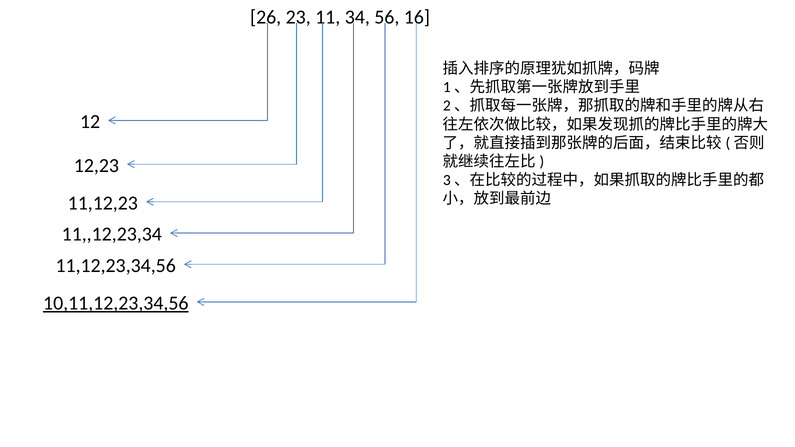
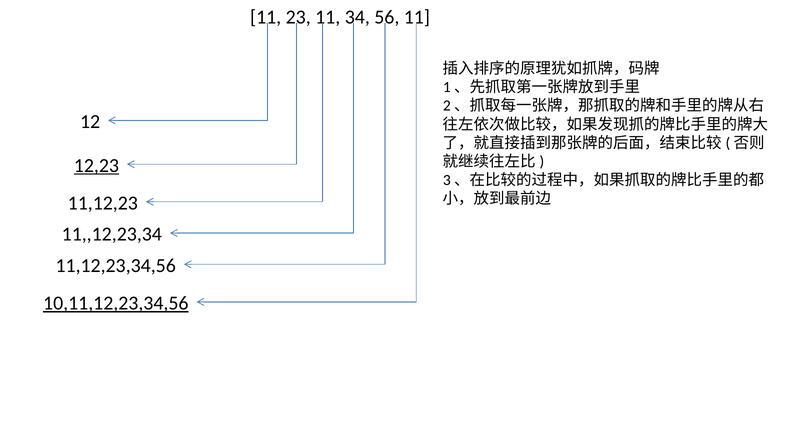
26: 26 -> 11 (266, 17)
56 16: 16 -> 11 (417, 17)
12,23 underline: none -> present (96, 166)
